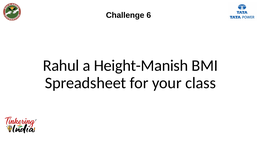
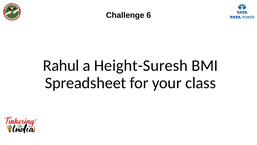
Height-Manish: Height-Manish -> Height-Suresh (141, 65)
